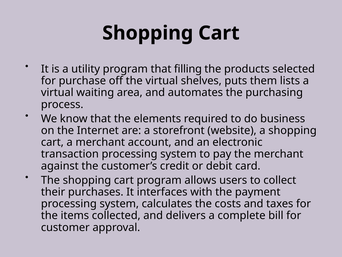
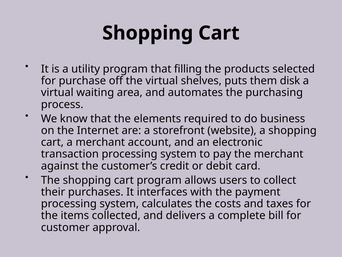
lists: lists -> disk (290, 81)
